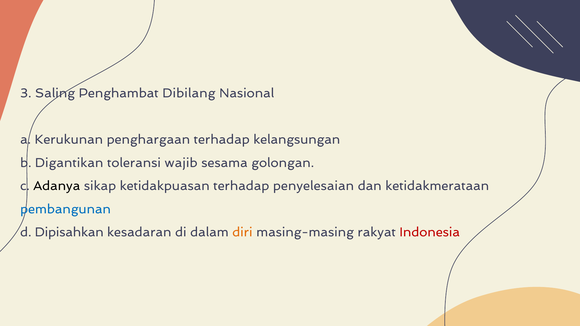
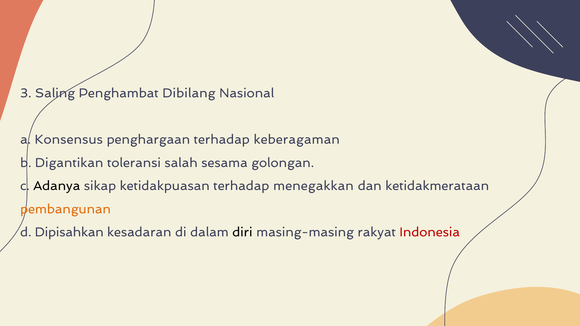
Kerukunan: Kerukunan -> Konsensus (69, 140)
kelangsungan: kelangsungan -> keberagaman (297, 140)
wajib: wajib -> salah (181, 163)
penyelesaian: penyelesaian -> menegakkan (313, 186)
pembangunan colour: blue -> orange (65, 209)
diri colour: orange -> black (242, 233)
